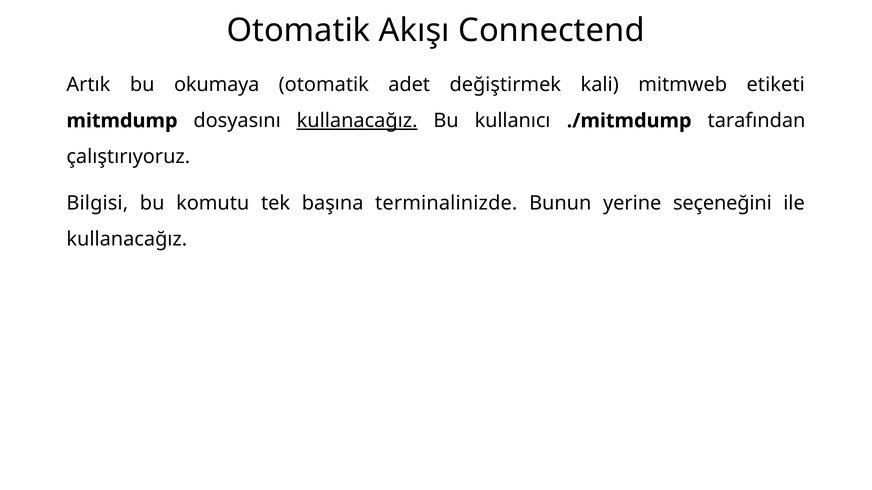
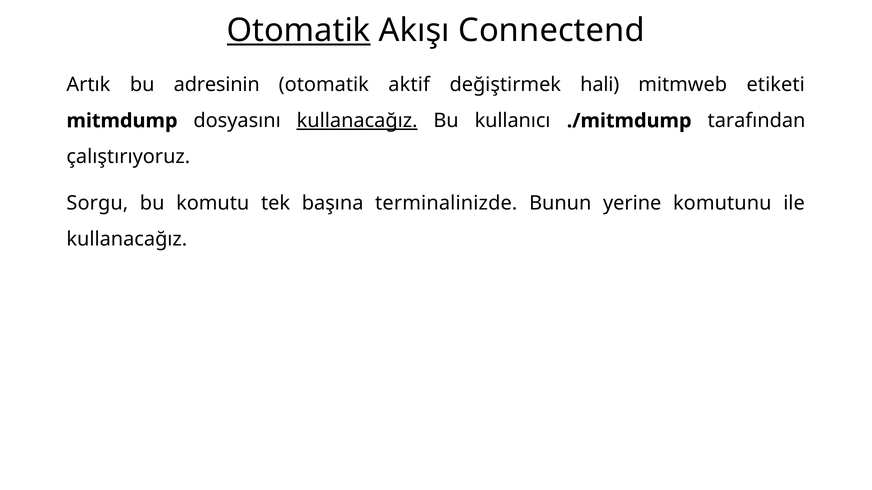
Otomatik underline: none -> present (299, 31)
okumaya: okumaya -> adresinin (217, 85)
adet: adet -> aktif (409, 85)
kali: kali -> hali (600, 85)
Bilgisi: Bilgisi -> Sorgu (97, 204)
seçeneğini: seçeneğini -> komutunu (722, 204)
